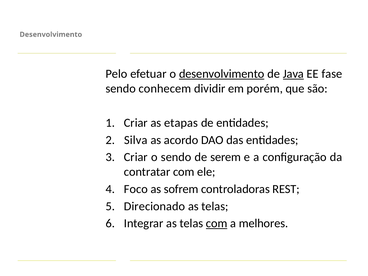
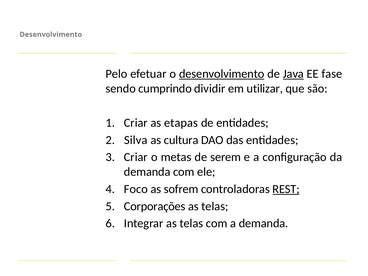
conhecem: conhecem -> cumprindo (165, 89)
porém: porém -> utilizar (265, 89)
acordo: acordo -> cultura (181, 140)
o sendo: sendo -> metas (176, 157)
contratar: contratar -> demanda (147, 172)
REST underline: none -> present (286, 189)
Direcionado: Direcionado -> Corporações (155, 206)
com underline: present -> none (217, 223)
a melhores: melhores -> demanda (264, 223)
